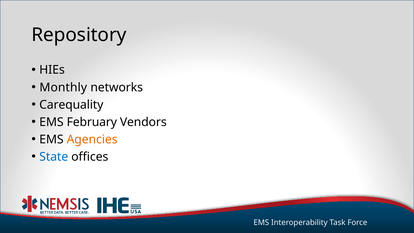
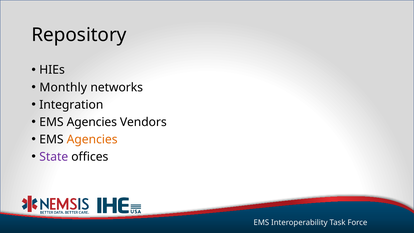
Carequality: Carequality -> Integration (71, 105)
February: February -> Agencies (92, 122)
State colour: blue -> purple (54, 157)
